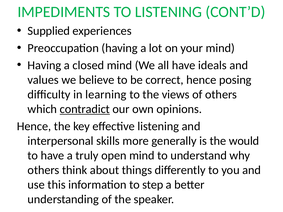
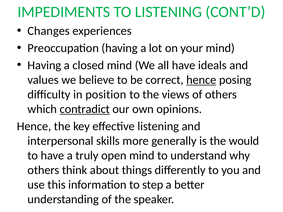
Supplied: Supplied -> Changes (49, 31)
hence underline: none -> present (201, 80)
learning: learning -> position (106, 95)
